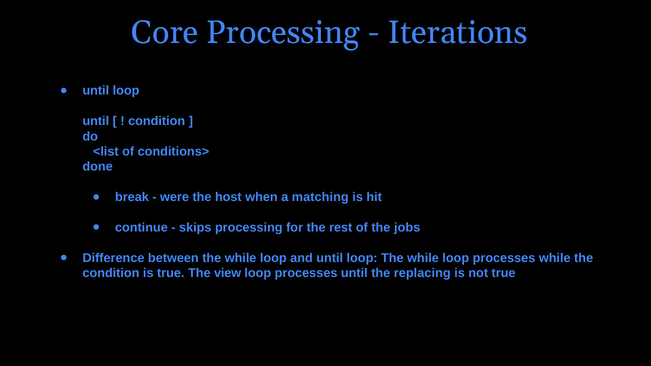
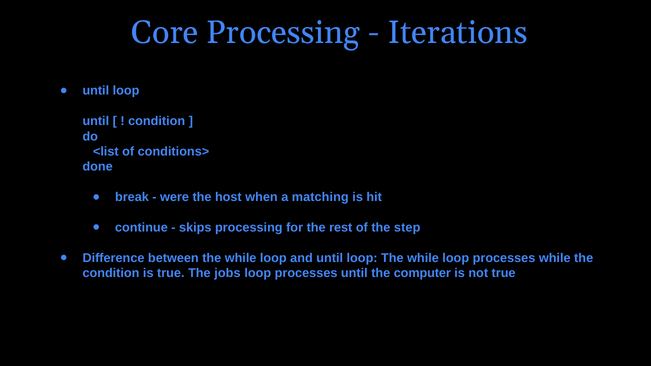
jobs: jobs -> step (407, 228)
view: view -> jobs (227, 273)
replacing: replacing -> computer (422, 273)
